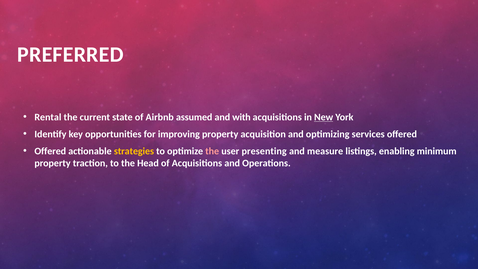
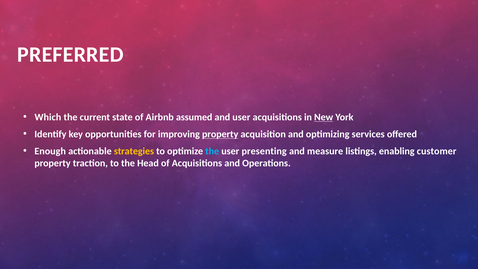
Rental: Rental -> Which (48, 117)
and with: with -> user (241, 117)
property underline: none -> present (220, 134)
Offered: Offered -> Enough (50, 151)
the colour: pink -> light blue (212, 151)
minimum: minimum -> customer (437, 151)
